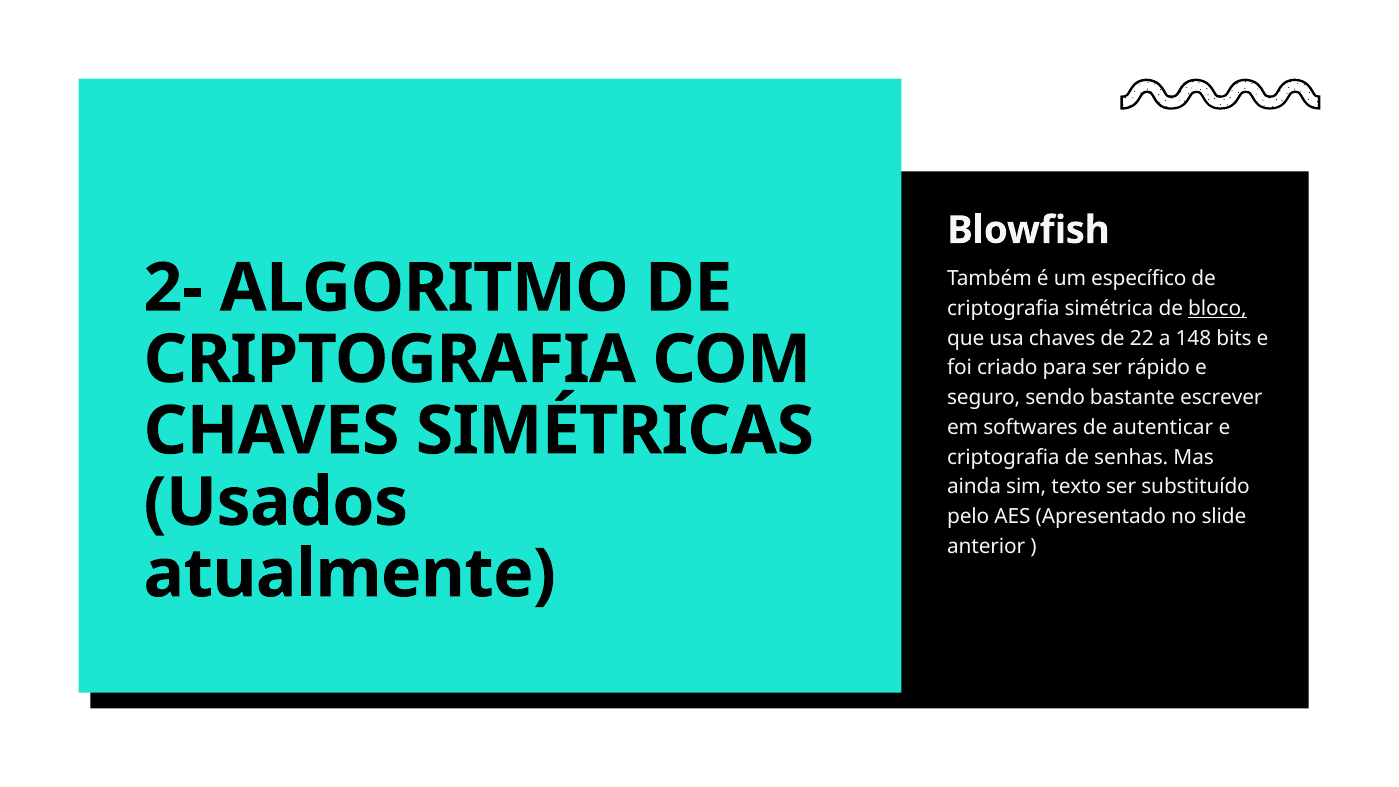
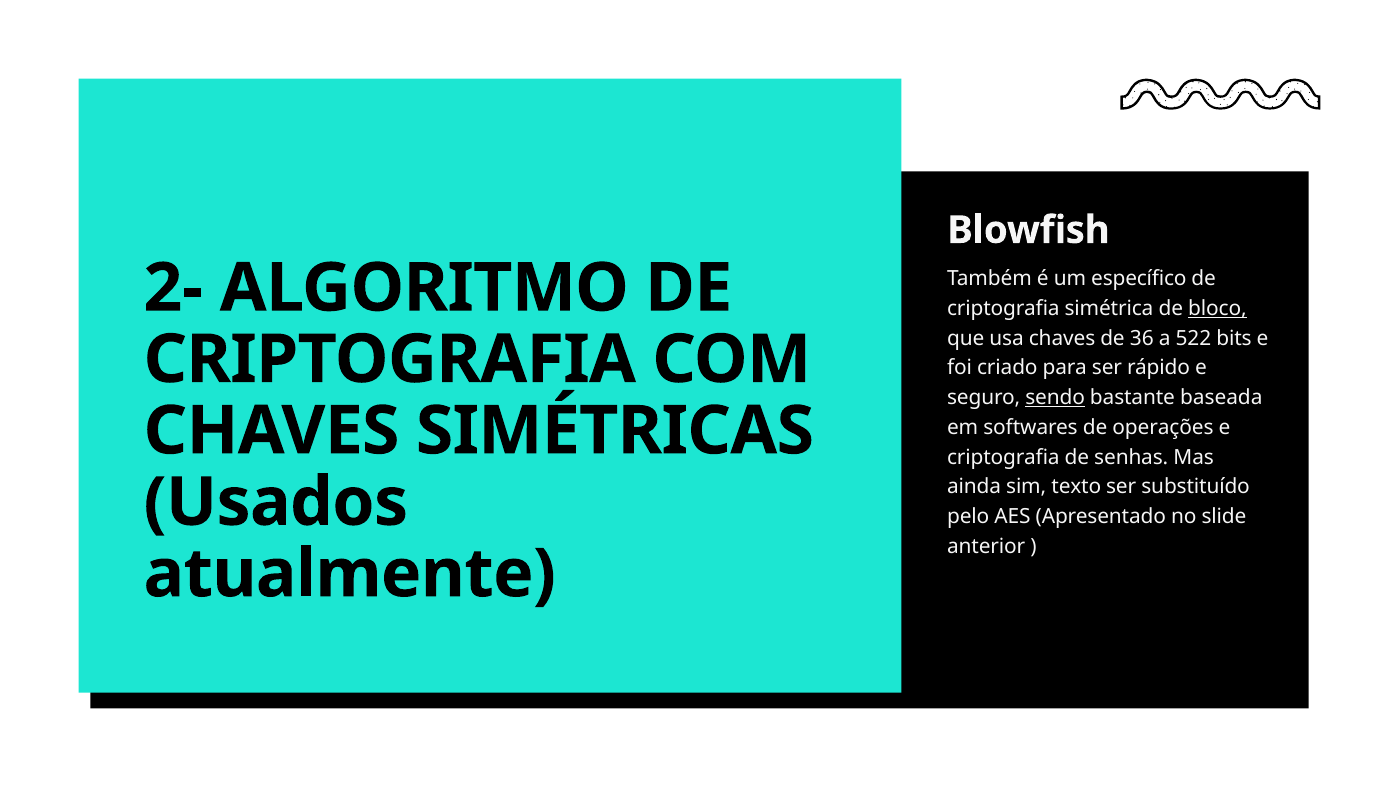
22: 22 -> 36 (1142, 338)
148: 148 -> 522 (1193, 338)
sendo underline: none -> present (1055, 398)
escrever: escrever -> baseada (1221, 398)
autenticar: autenticar -> operações (1163, 427)
